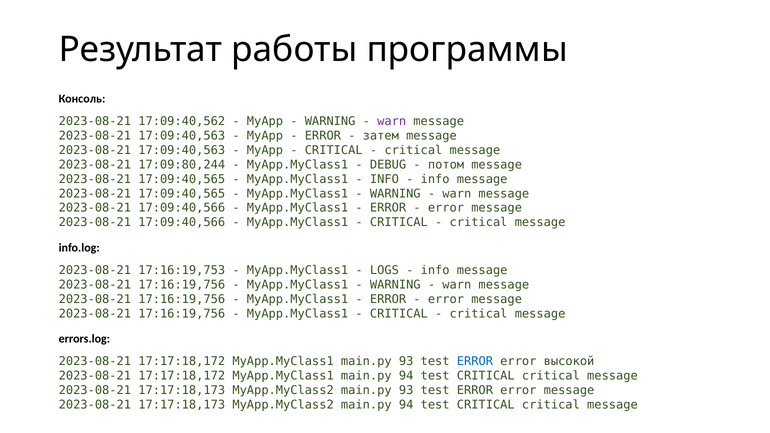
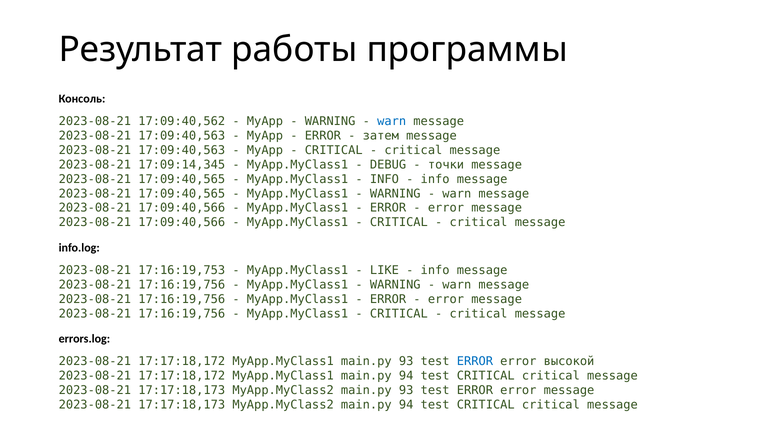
warn colour: purple -> blue (392, 121)
17:09:80,244: 17:09:80,244 -> 17:09:14,345 (182, 165)
потом: потом -> точки (446, 165)
LOGS: LOGS -> LIKE (384, 270)
